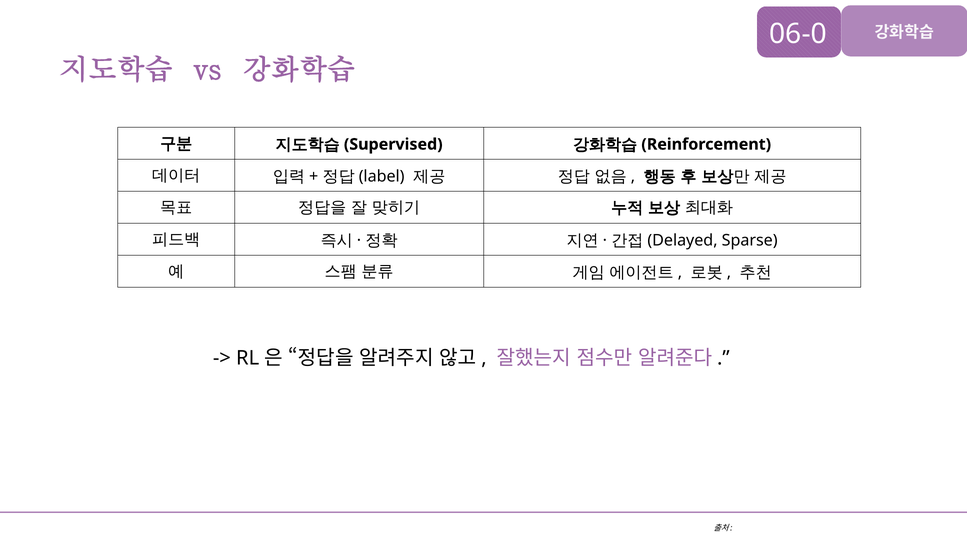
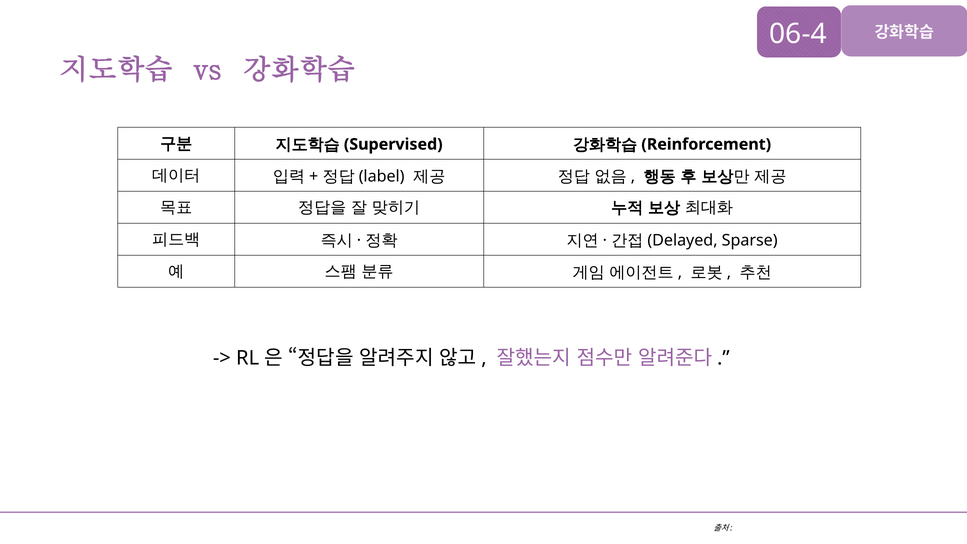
06-0: 06-0 -> 06-4 (798, 34)
